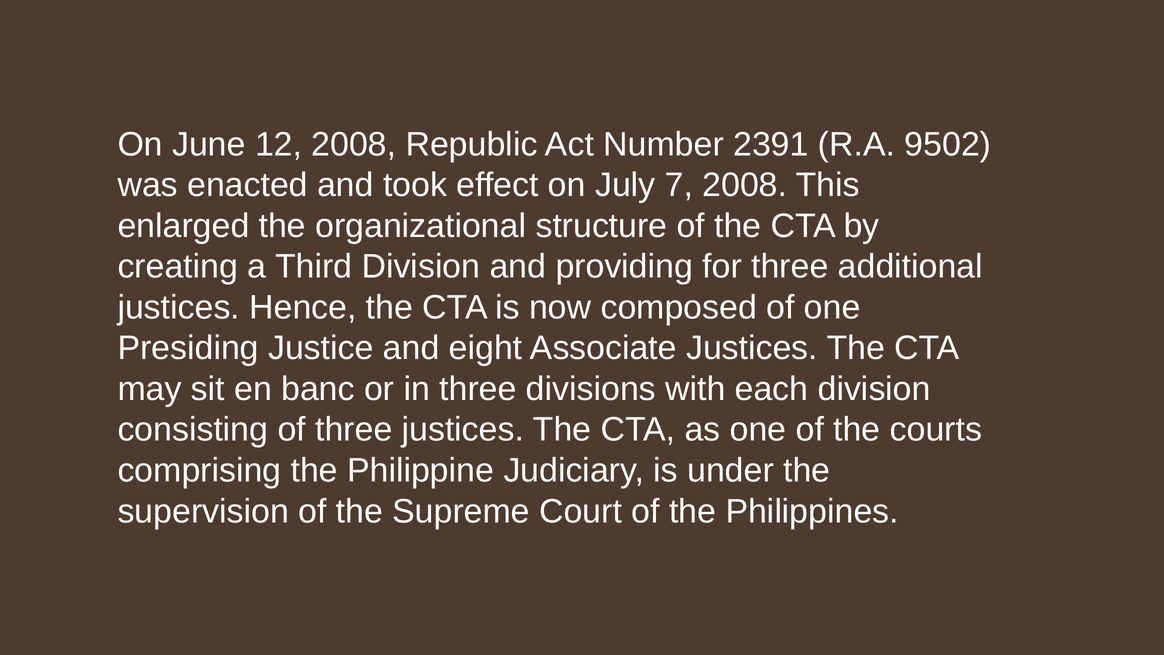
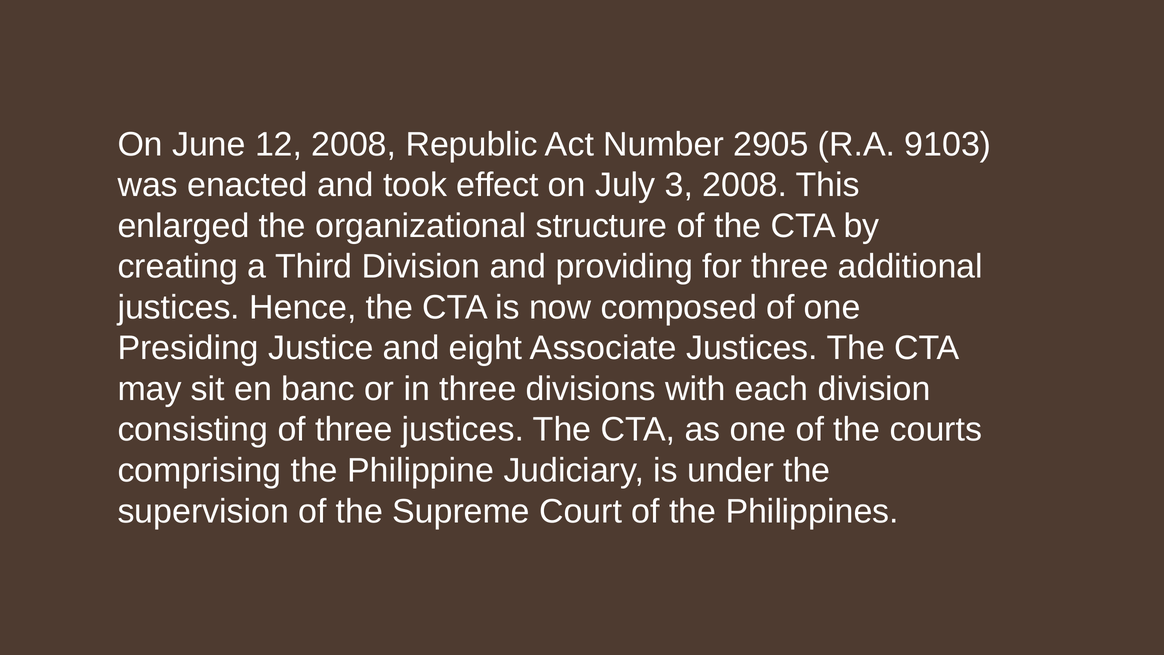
2391: 2391 -> 2905 (771, 144)
9502: 9502 -> 9103 (948, 144)
7: 7 -> 3 (679, 185)
